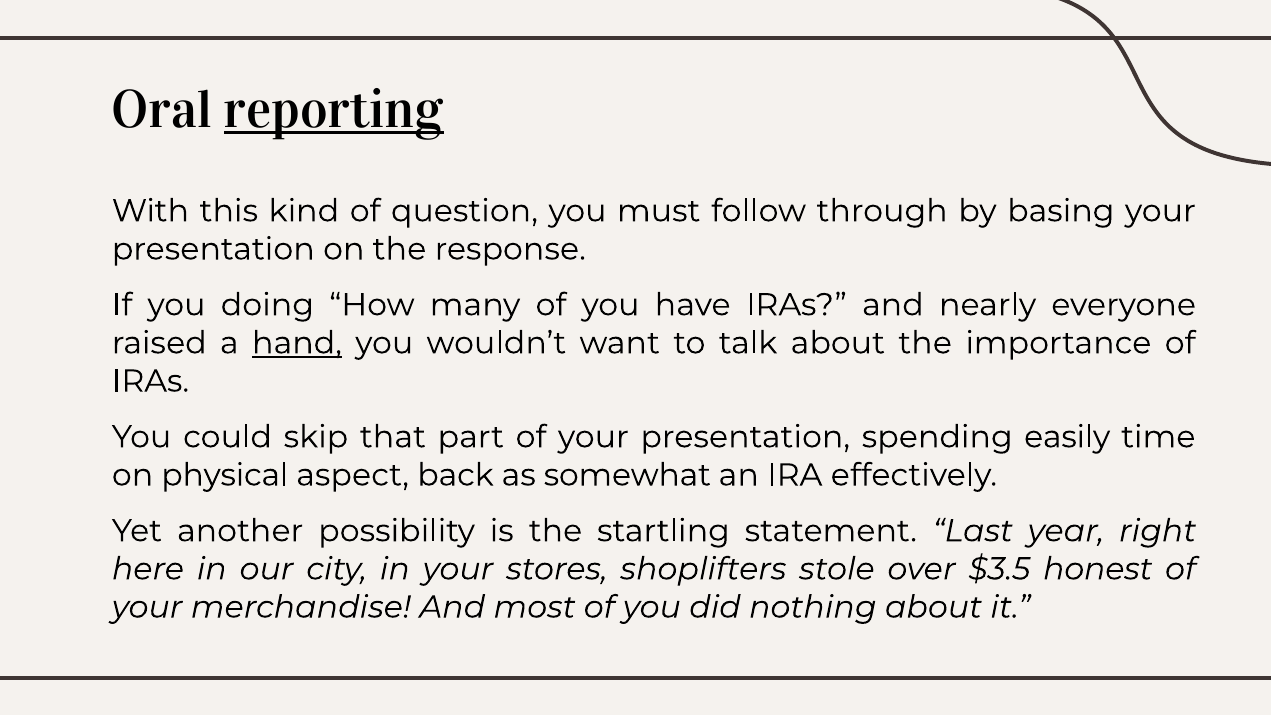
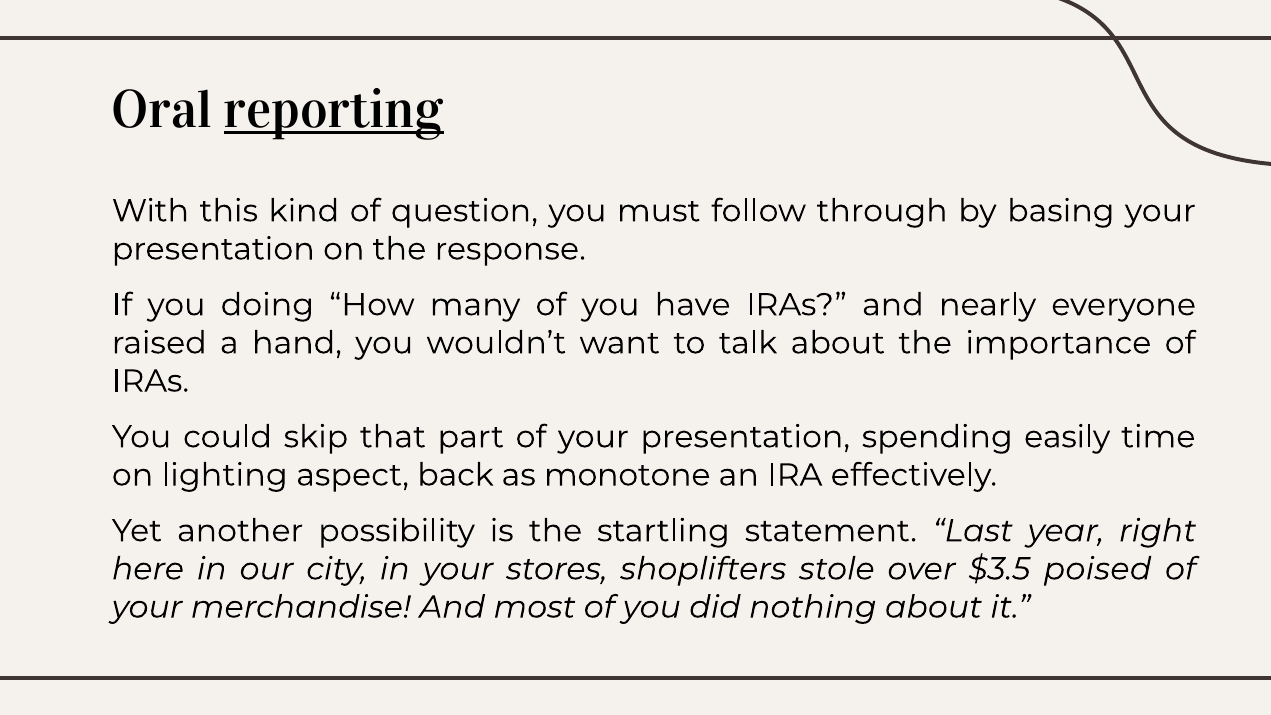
hand underline: present -> none (297, 343)
physical: physical -> lighting (225, 475)
somewhat: somewhat -> monotone (627, 475)
honest: honest -> poised (1097, 569)
